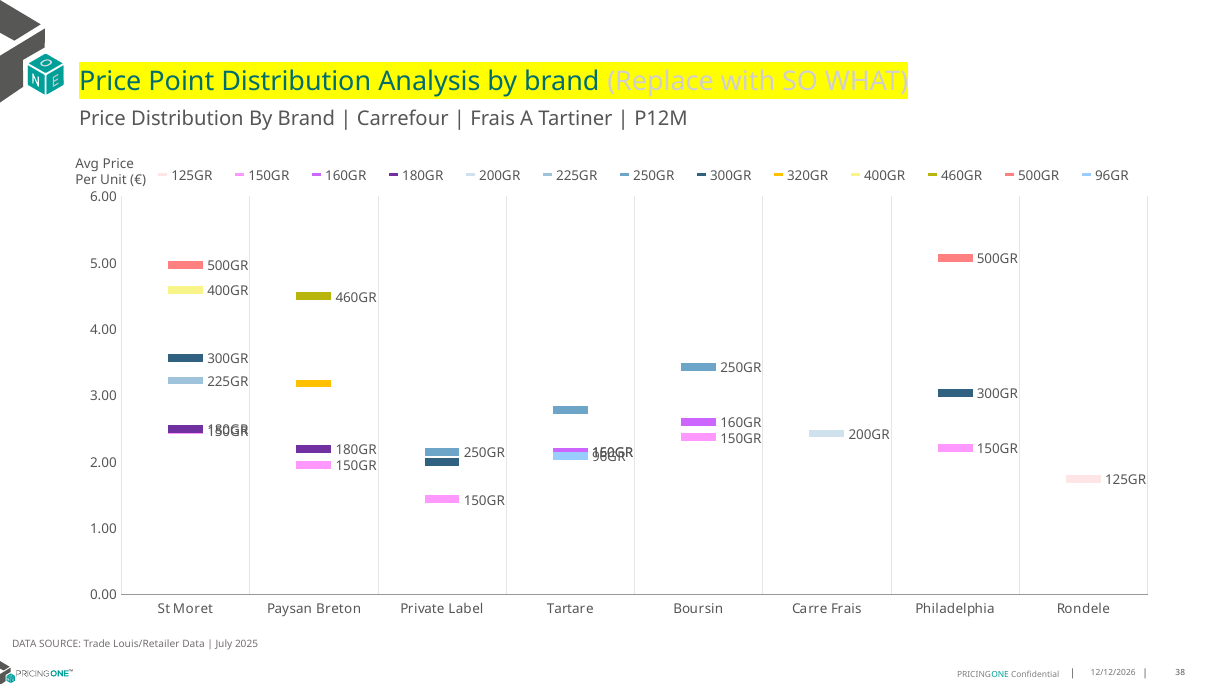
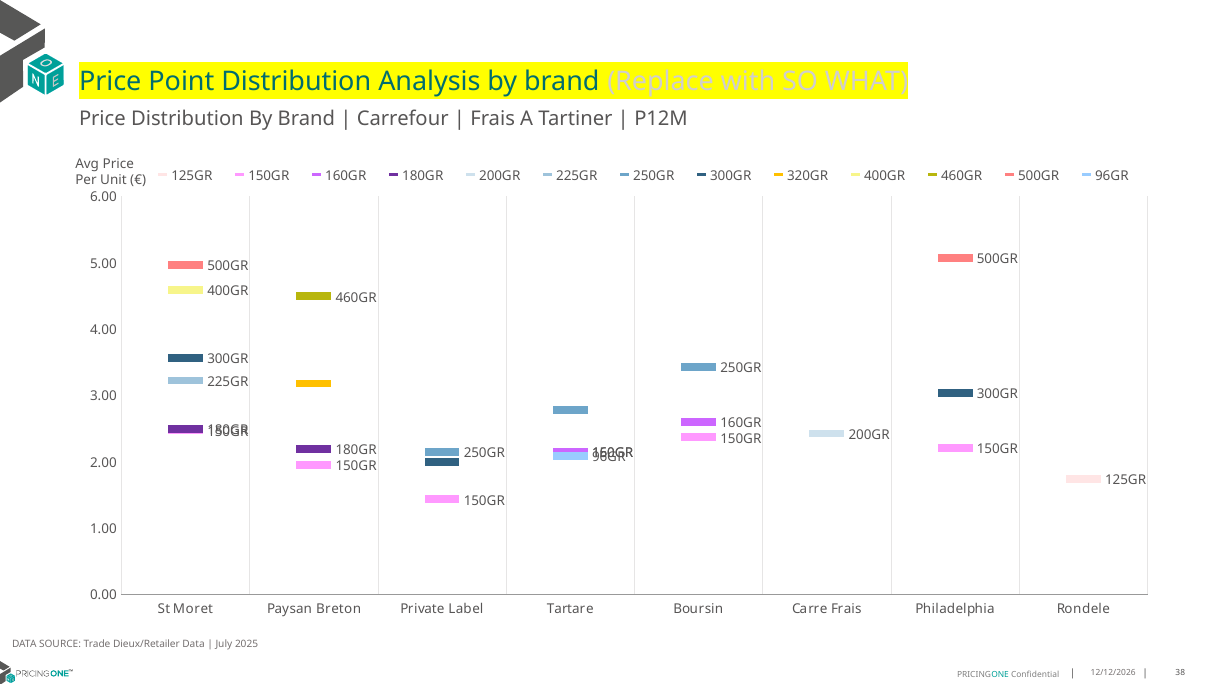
Louis/Retailer: Louis/Retailer -> Dieux/Retailer (146, 644)
